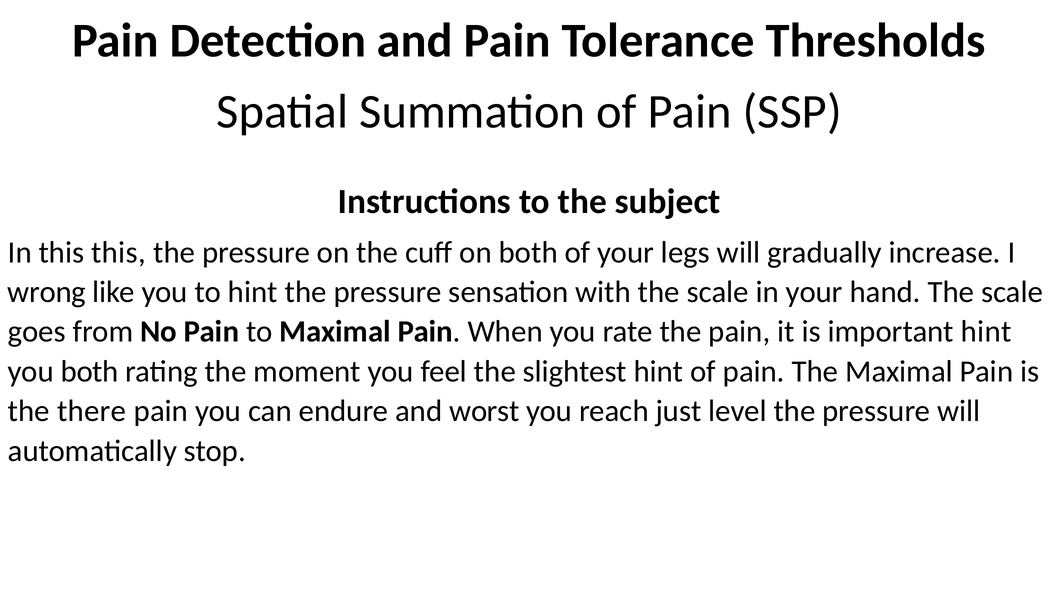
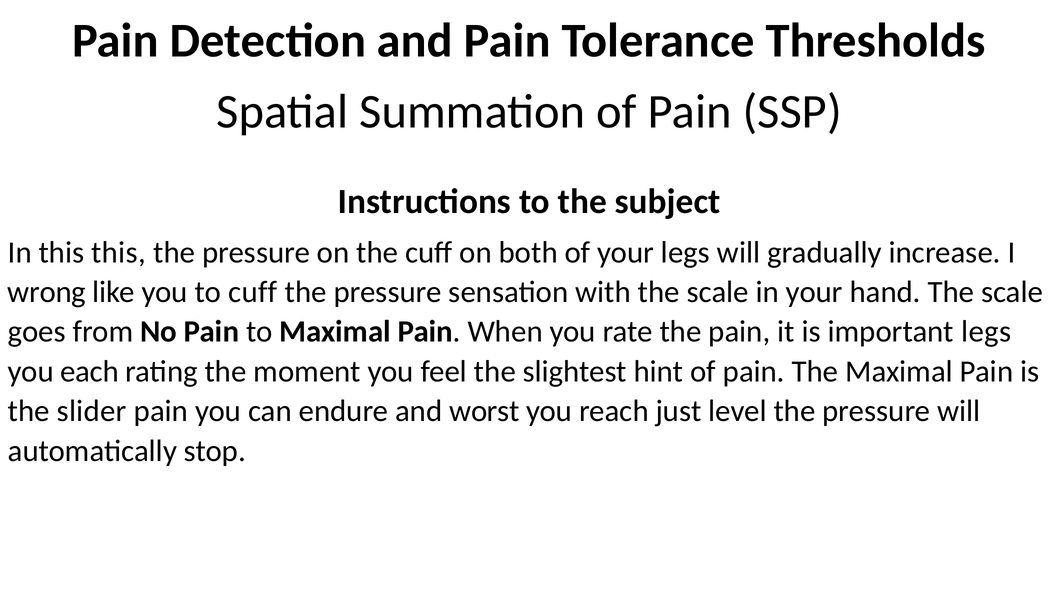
to hint: hint -> cuff (253, 292)
important hint: hint -> legs (986, 332)
you both: both -> each (90, 371)
there: there -> slider (92, 411)
